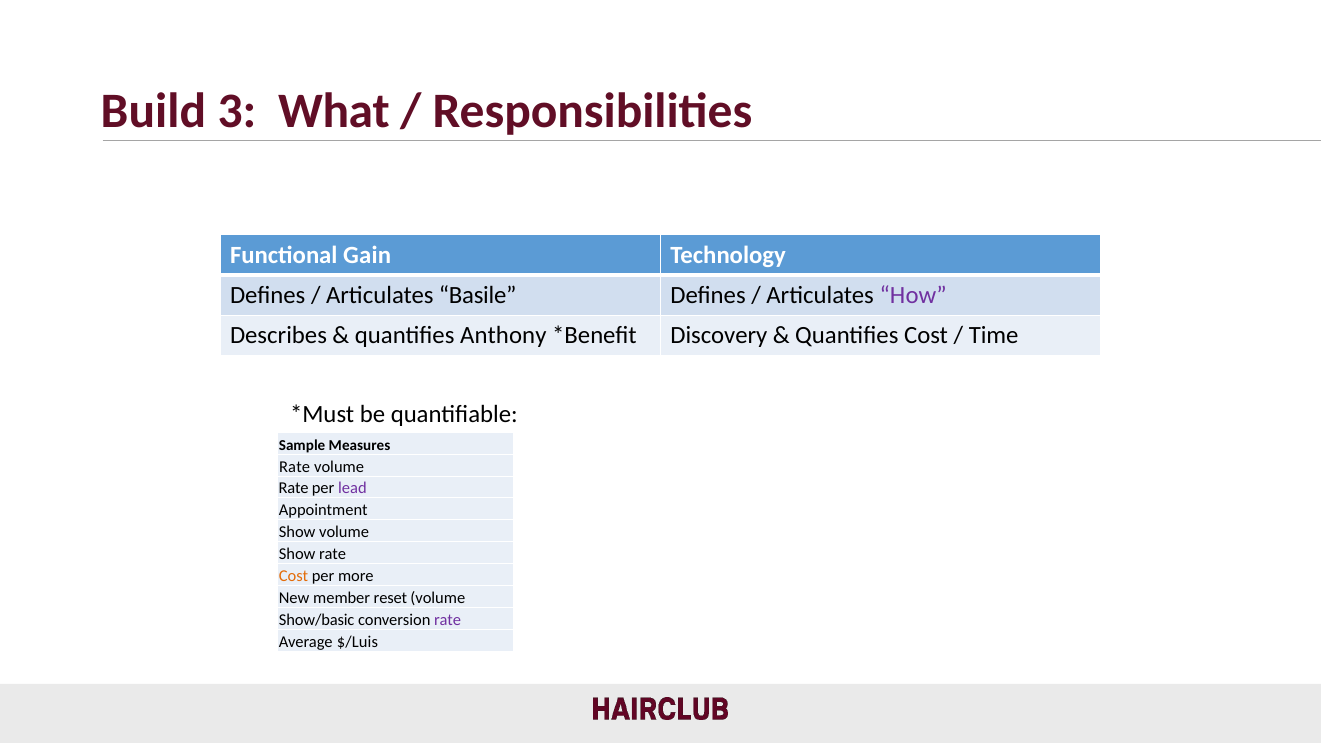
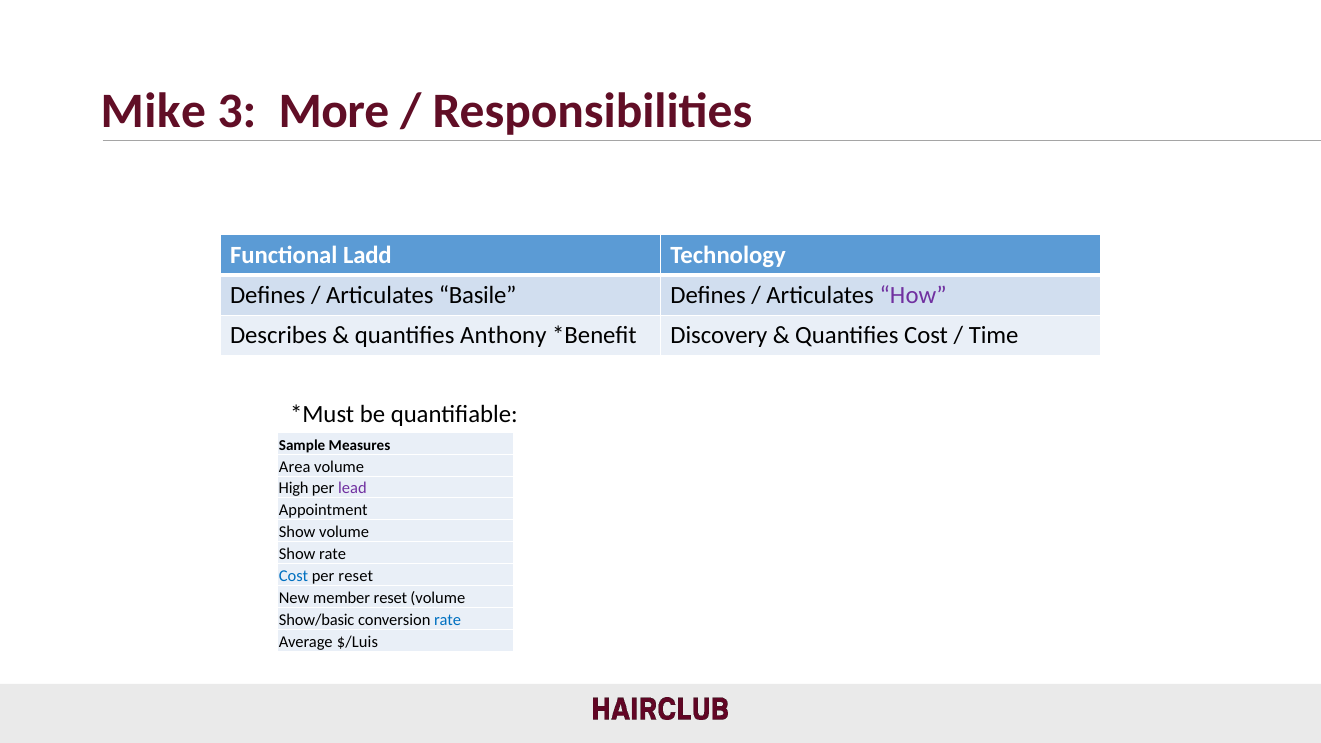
Build: Build -> Mike (153, 111)
What: What -> More (334, 111)
Gain: Gain -> Ladd (367, 255)
Rate: Rate -> Area (295, 467)
Rate: Rate -> High (294, 488)
Cost colour: orange -> blue (294, 576)
per more: more -> reset (356, 576)
rate colour: purple -> blue (448, 620)
